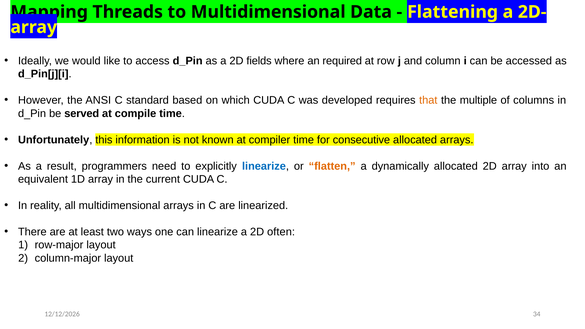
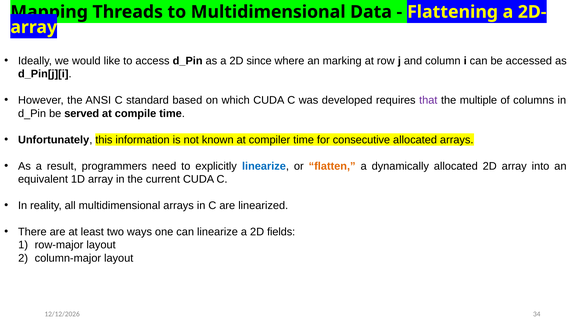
fields: fields -> since (259, 61)
required: required -> marking (342, 61)
that colour: orange -> purple (428, 100)
often: often -> fields (281, 232)
